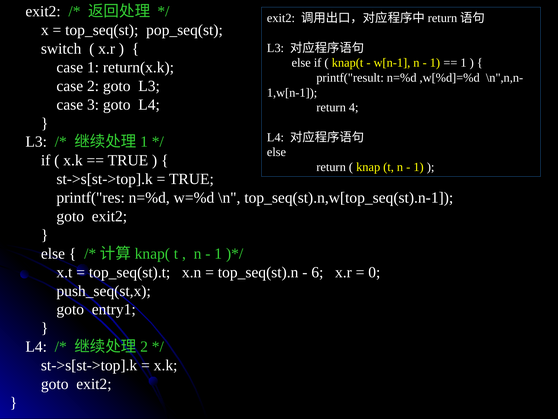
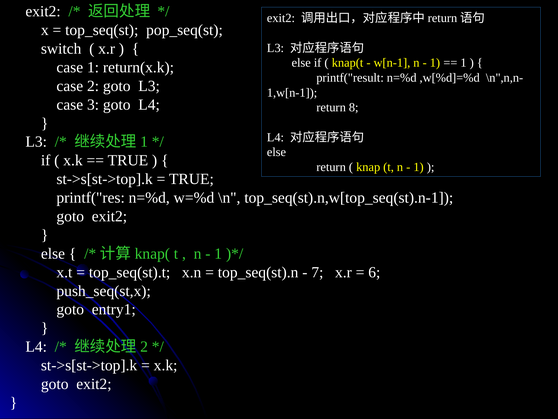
4: 4 -> 8 (354, 107)
6: 6 -> 7 (317, 272)
0: 0 -> 6 (374, 272)
